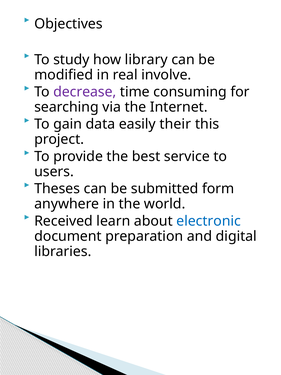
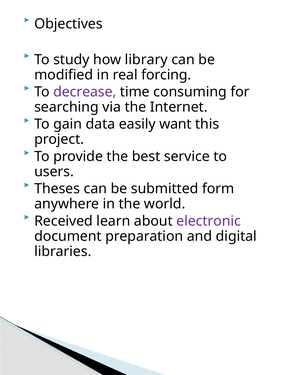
involve: involve -> forcing (166, 75)
their: their -> want (175, 124)
electronic colour: blue -> purple (209, 221)
